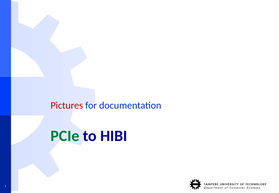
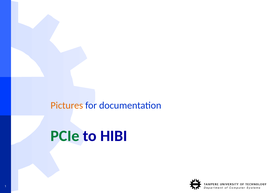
Pictures colour: red -> orange (67, 105)
